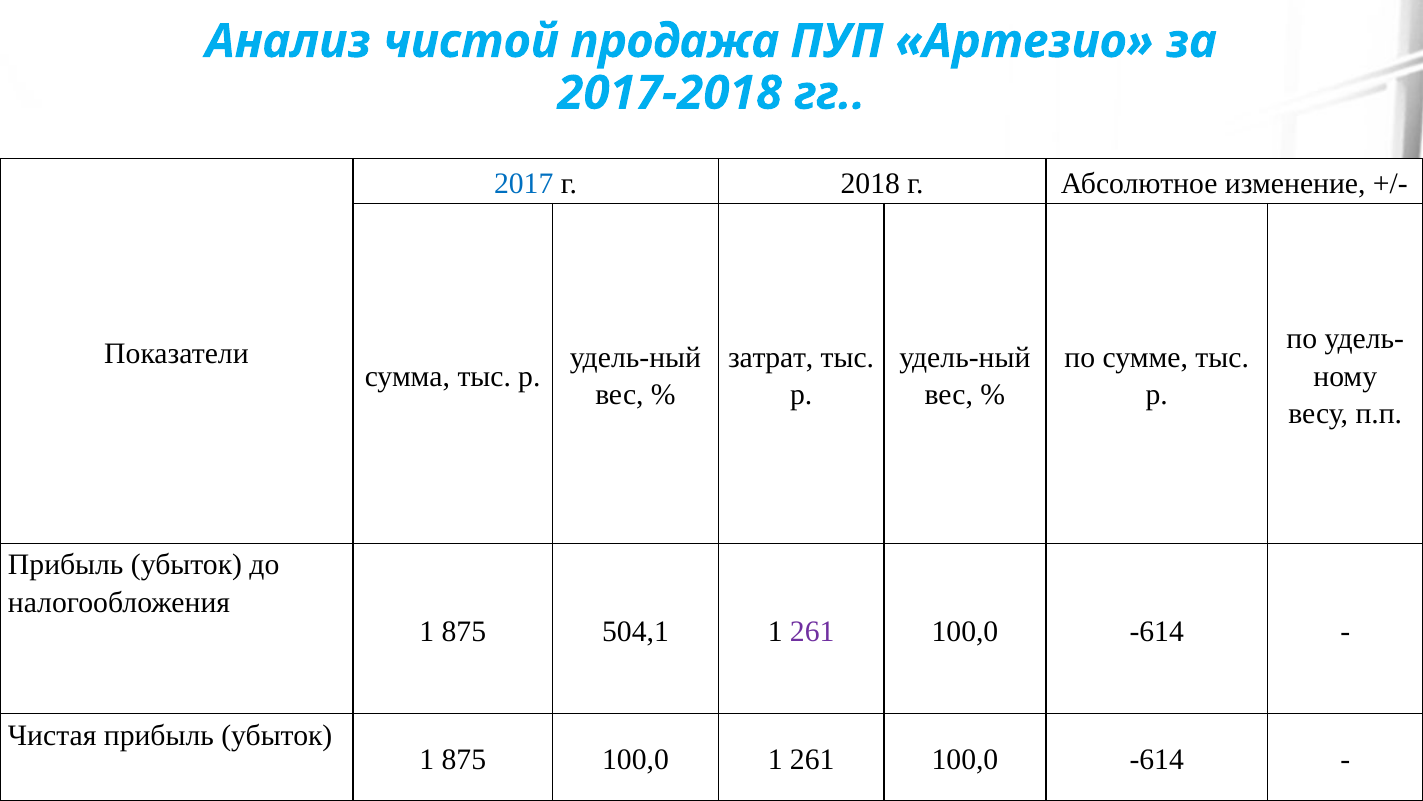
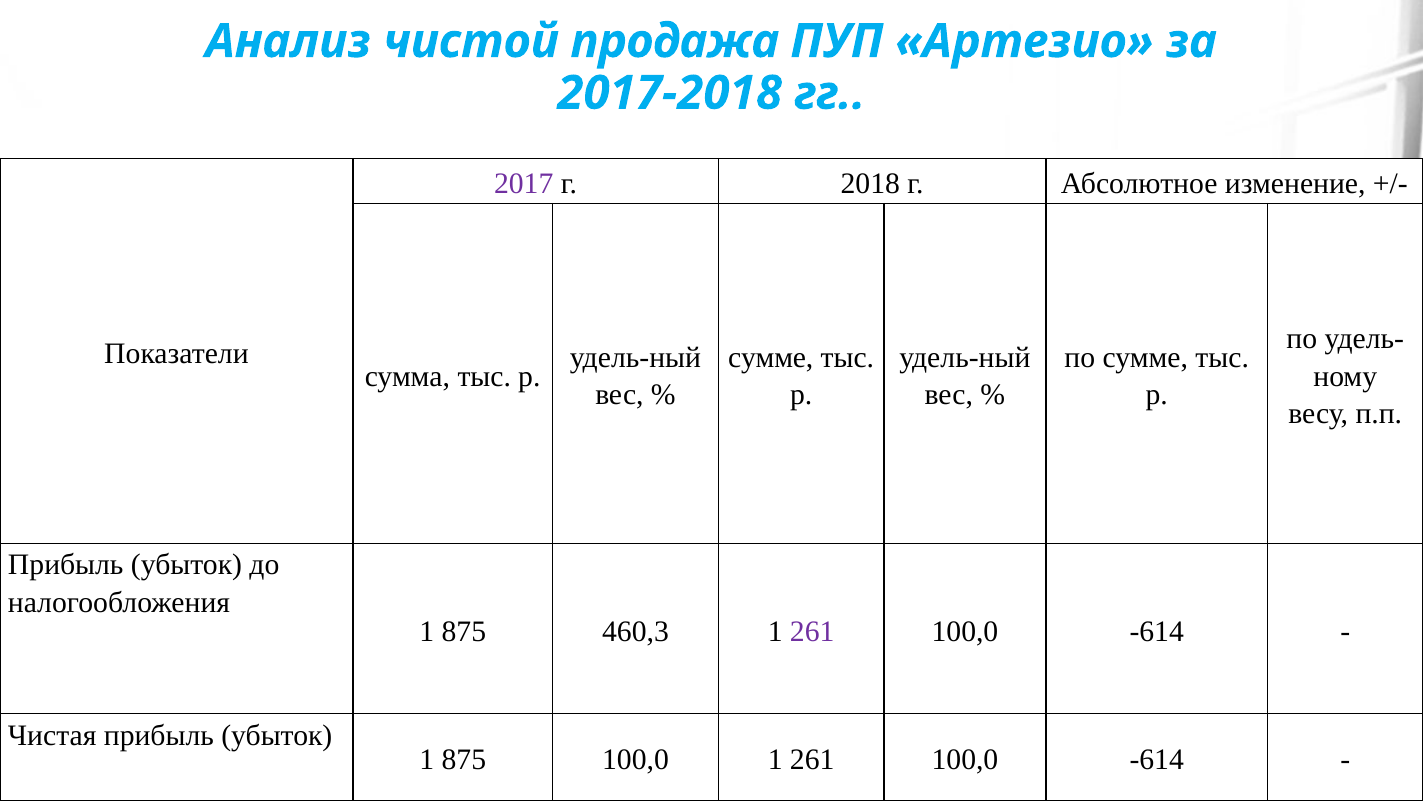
2017 colour: blue -> purple (524, 184)
затрат: затрат -> сумме (771, 357)
504,1: 504,1 -> 460,3 (636, 631)
